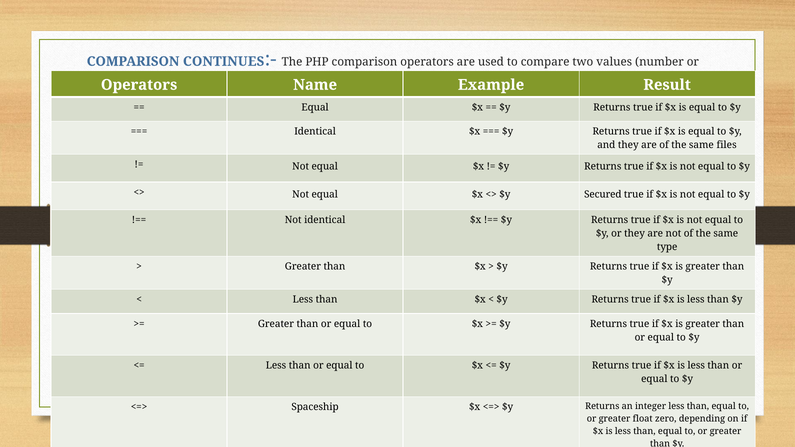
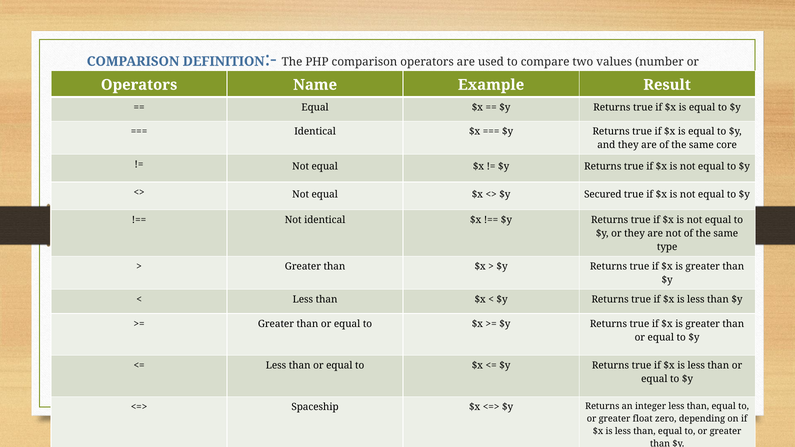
CONTINUES: CONTINUES -> DEFINITION (224, 61)
files: files -> core (727, 145)
